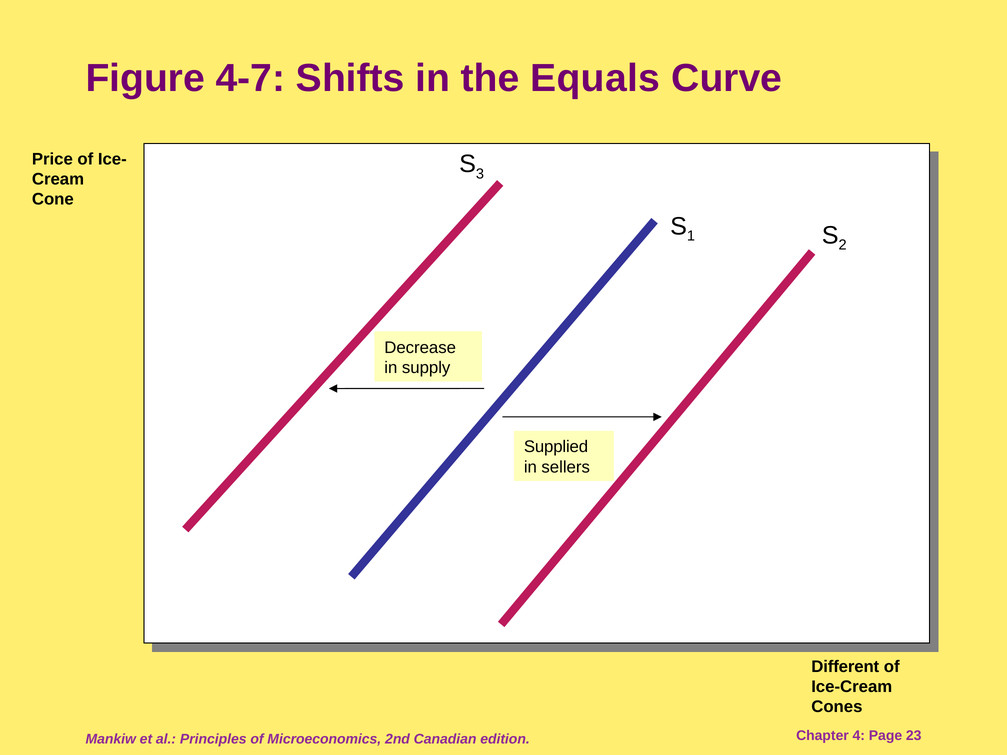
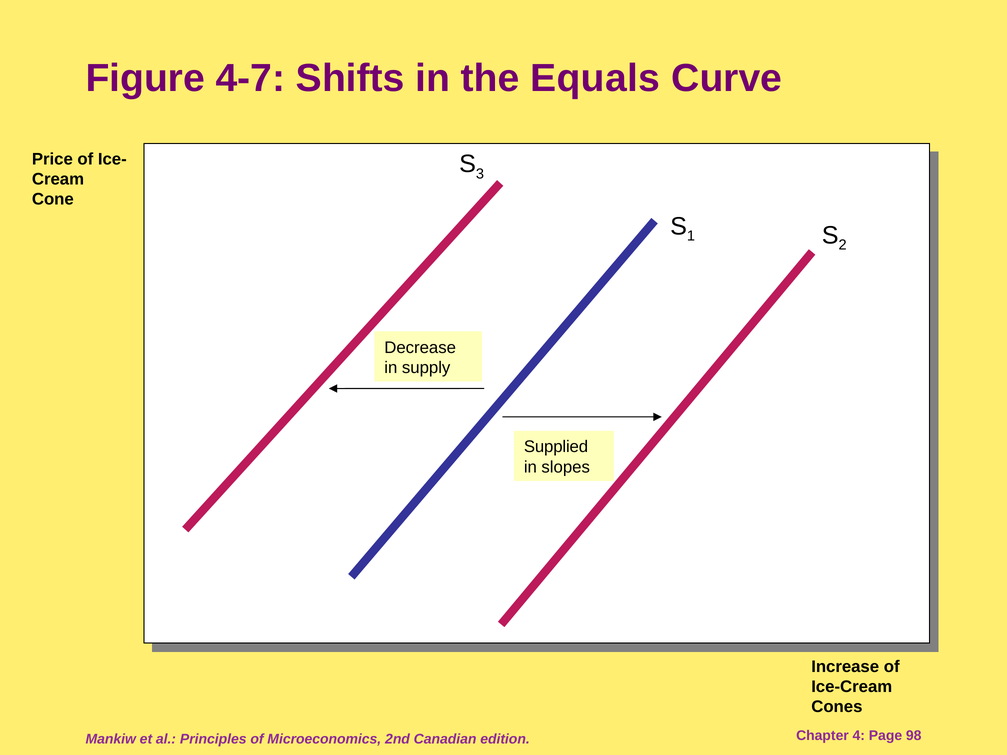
sellers: sellers -> slopes (566, 467)
Different: Different -> Increase (845, 667)
23: 23 -> 98 (914, 736)
